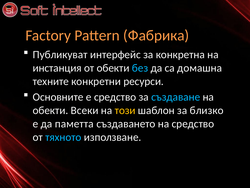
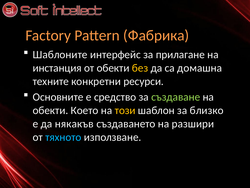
Публикуват: Публикуват -> Шаблоните (60, 55)
конкретна: конкретна -> прилагане (180, 55)
без colour: light blue -> yellow (140, 68)
създаване colour: light blue -> light green (176, 97)
Всеки: Всеки -> Което (85, 110)
паметта: паметта -> някакъв (74, 123)
на средство: средство -> разшири (193, 123)
